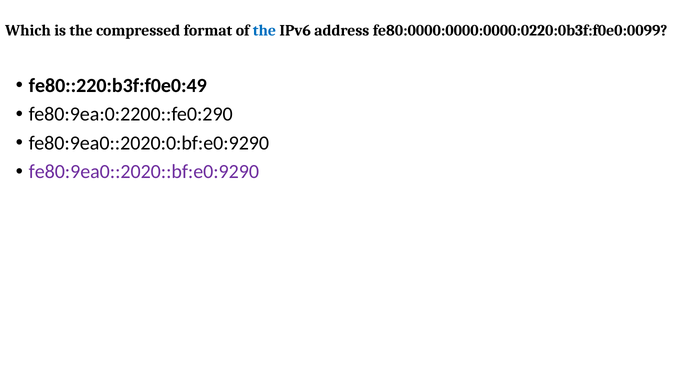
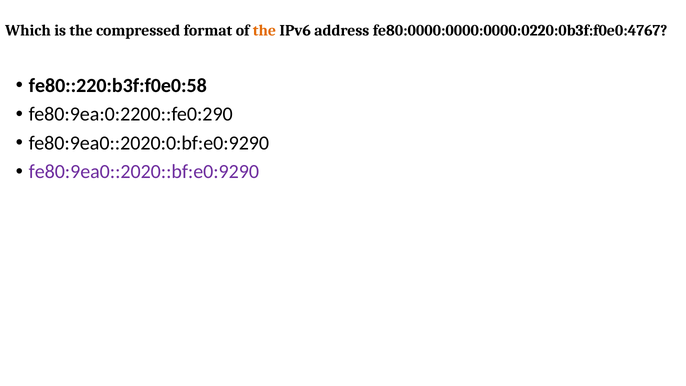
the colour: blue -> orange (264, 31)
fe80:0000:0000:0000:0220:0b3f:f0e0:0099: fe80:0000:0000:0000:0220:0b3f:f0e0:0099 -> fe80:0000:0000:0000:0220:0b3f:f0e0:4767 (520, 31)
fe80::220:b3f:f0e0:49: fe80::220:b3f:f0e0:49 -> fe80::220:b3f:f0e0:58 (118, 86)
